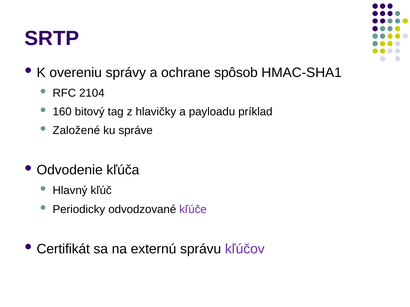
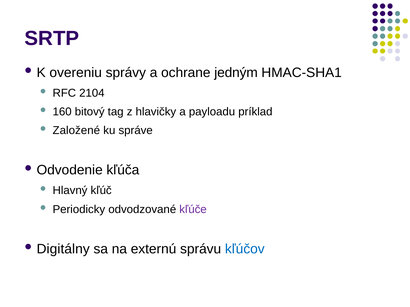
spôsob: spôsob -> jedným (236, 73)
Certifikát: Certifikát -> Digitálny (63, 249)
kľúčov colour: purple -> blue (245, 249)
